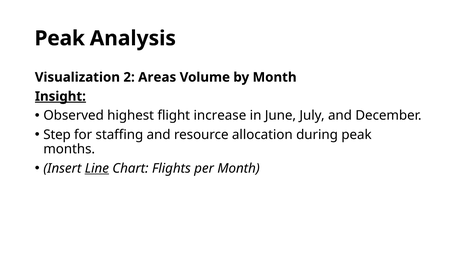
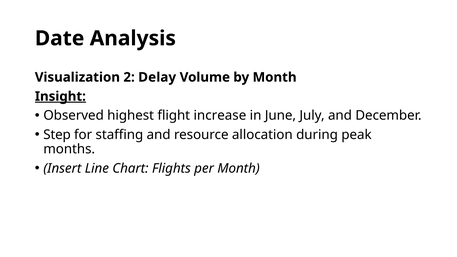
Peak: Peak -> Date (60, 38)
Areas: Areas -> Delay (157, 77)
Line underline: present -> none (97, 168)
